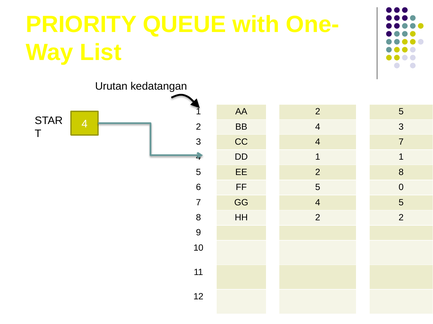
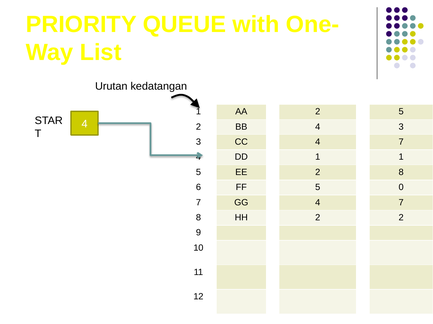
GG 4 5: 5 -> 7 (401, 203)
